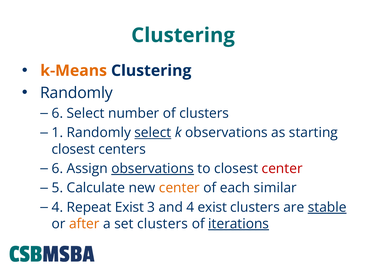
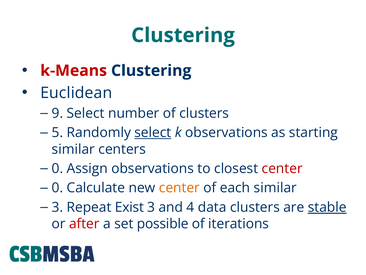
k-Means colour: orange -> red (74, 71)
Randomly: Randomly -> Euclidean (76, 93)
6: 6 -> 9 (57, 113)
1: 1 -> 5 (57, 132)
closest: closest -> similar (73, 149)
6: 6 -> 0 (57, 168)
observations underline: present -> none (153, 168)
5: 5 -> 0 (57, 188)
4: 4 -> 3 (57, 207)
4 exist: exist -> data (212, 207)
after colour: orange -> red (84, 223)
set clusters: clusters -> possible (163, 223)
iterations underline: present -> none (239, 223)
